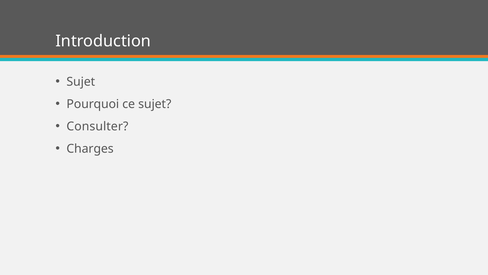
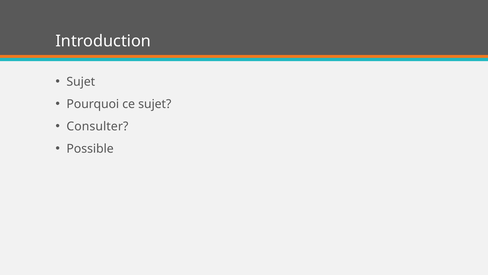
Charges: Charges -> Possible (90, 149)
